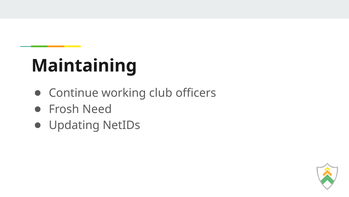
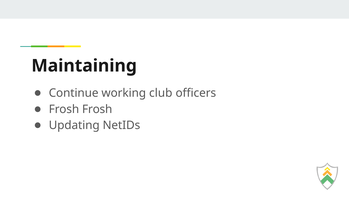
Frosh Need: Need -> Frosh (97, 109)
